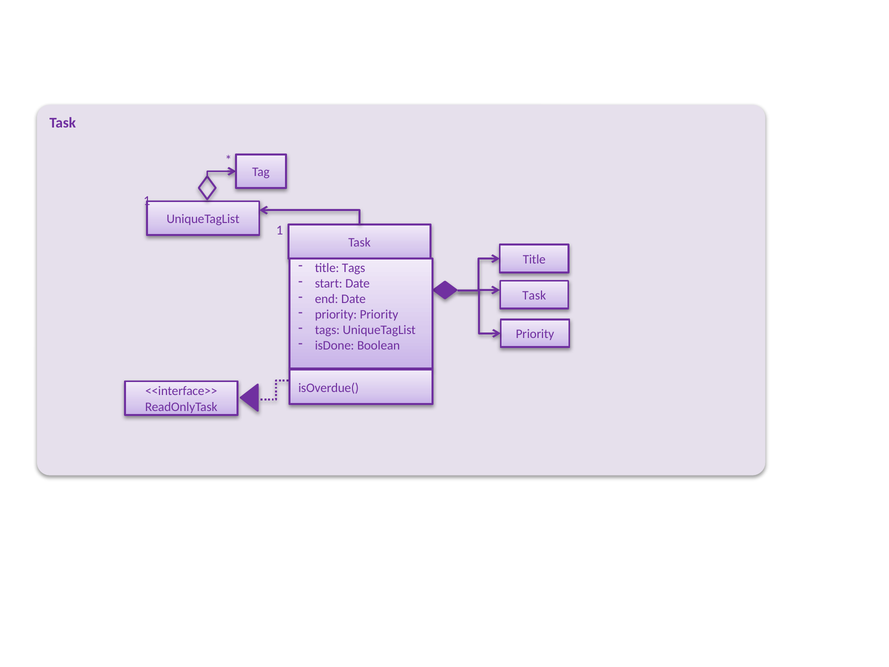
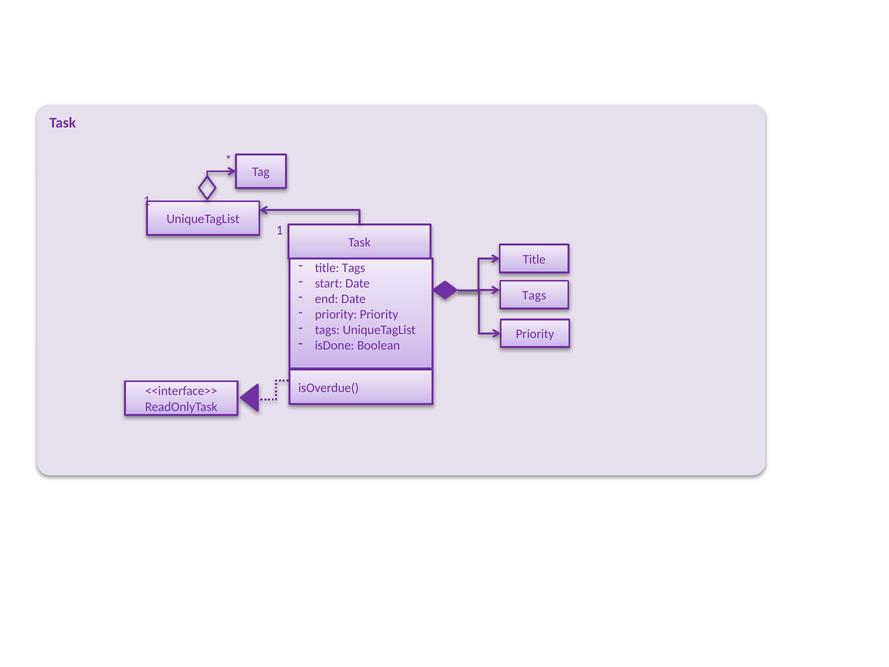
Task: Task -> Tags (534, 295)
